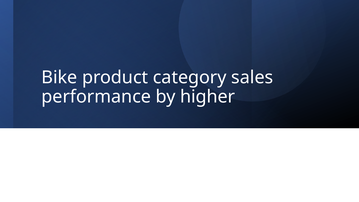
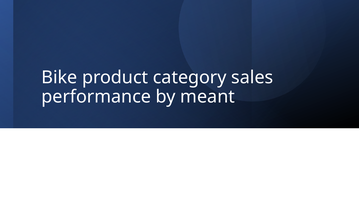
higher: higher -> meant (208, 97)
